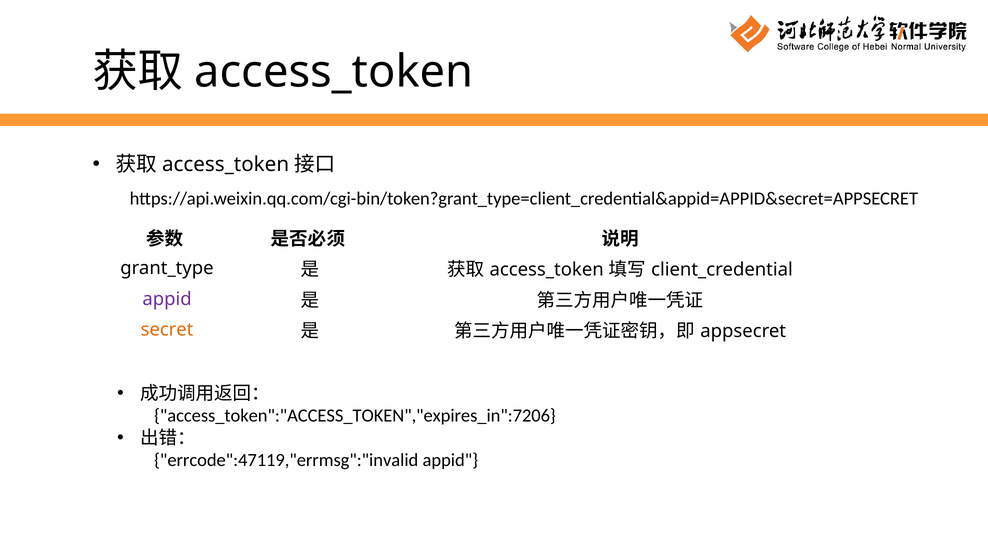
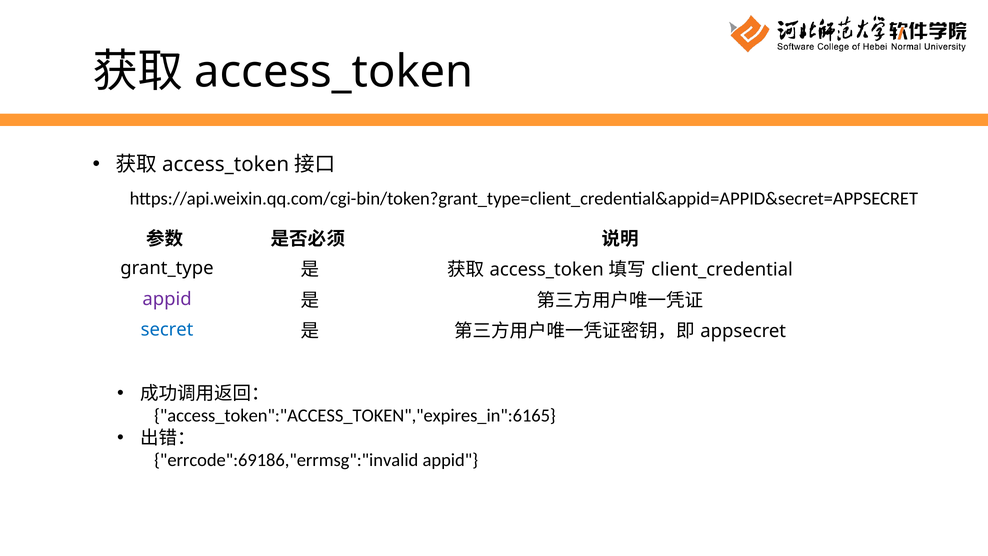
secret colour: orange -> blue (167, 330)
access_token":"ACCESS_TOKEN","expires_in":7206: access_token":"ACCESS_TOKEN","expires_in":7206 -> access_token":"ACCESS_TOKEN","expires_in":6165 (355, 416)
errcode":47119,"errmsg":"invalid: errcode":47119,"errmsg":"invalid -> errcode":69186,"errmsg":"invalid (286, 460)
